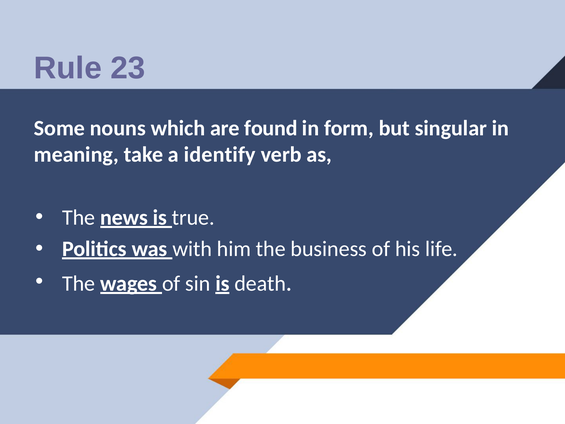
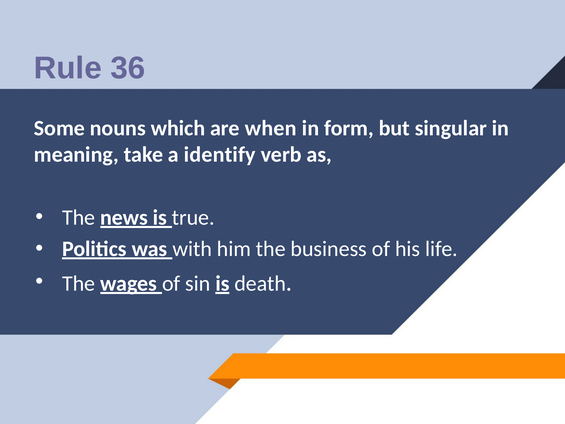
23: 23 -> 36 (128, 68)
found: found -> when (271, 128)
